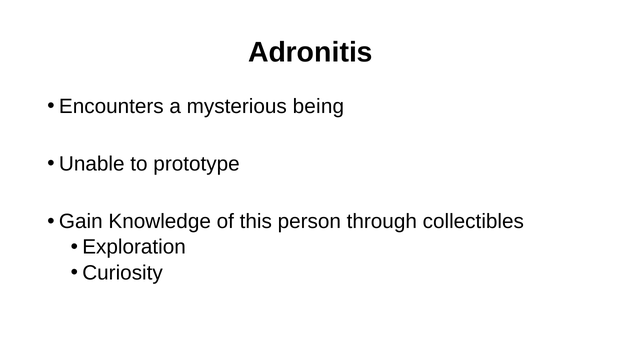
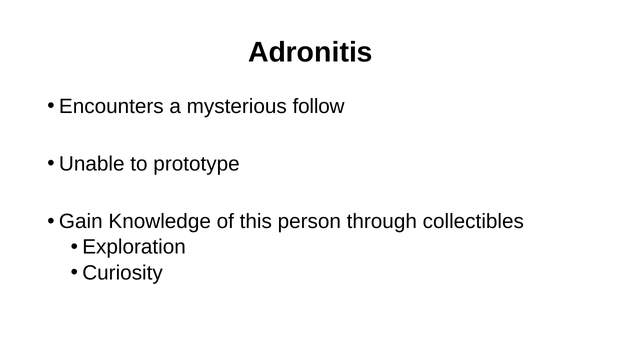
being: being -> follow (319, 106)
